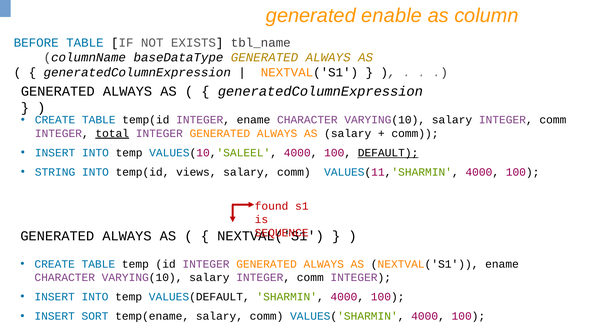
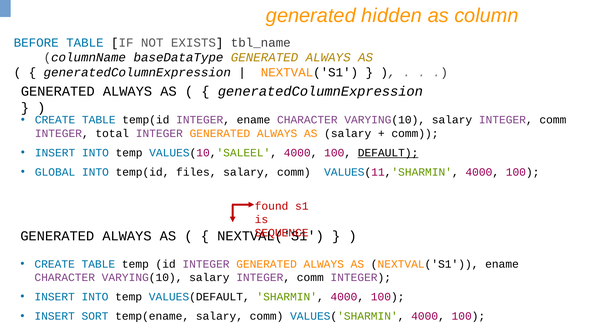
enable: enable -> hidden (392, 16)
total underline: present -> none (112, 133)
STRING: STRING -> GLOBAL (55, 172)
views: views -> files (196, 172)
